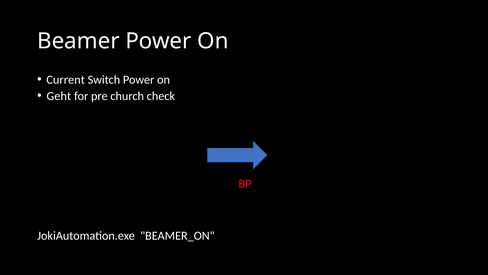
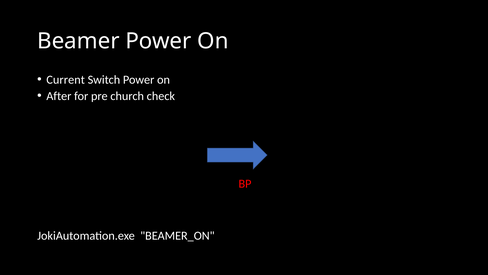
Geht: Geht -> After (59, 96)
